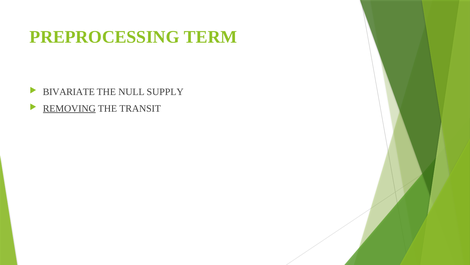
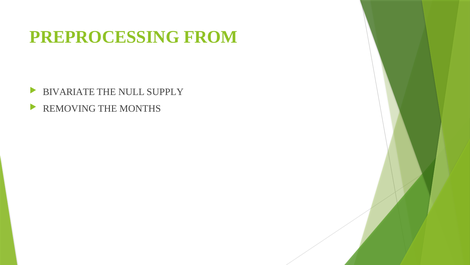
TERM: TERM -> FROM (211, 37)
REMOVING underline: present -> none (69, 108)
TRANSIT: TRANSIT -> MONTHS (140, 108)
